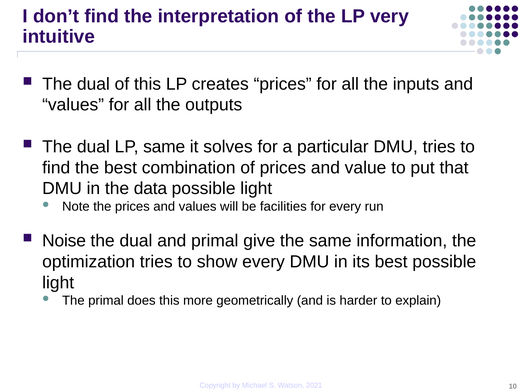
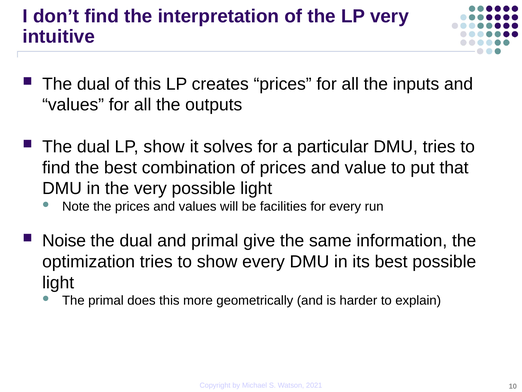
LP same: same -> show (164, 147)
the data: data -> very (150, 188)
